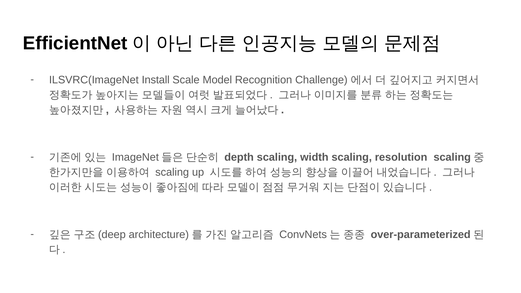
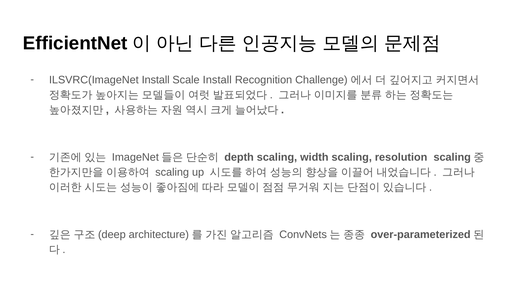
Scale Model: Model -> Install (217, 80)
